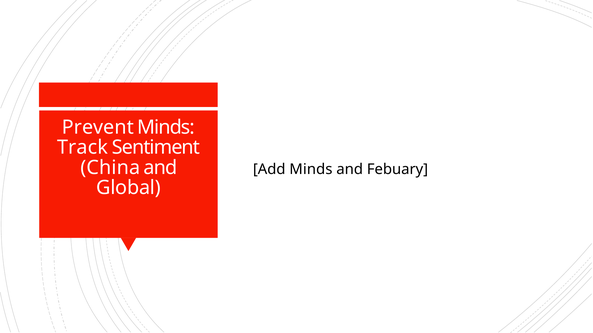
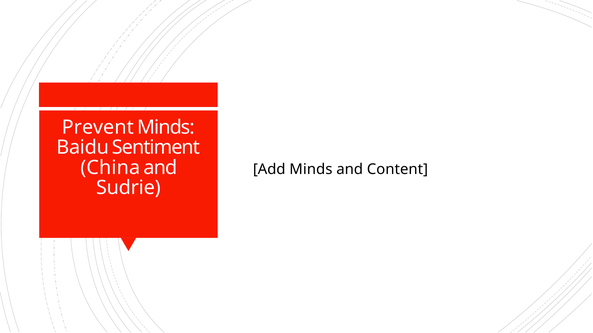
Track: Track -> Baidu (83, 148)
Febuary: Febuary -> Content (397, 170)
Global: Global -> Sudrie (128, 188)
